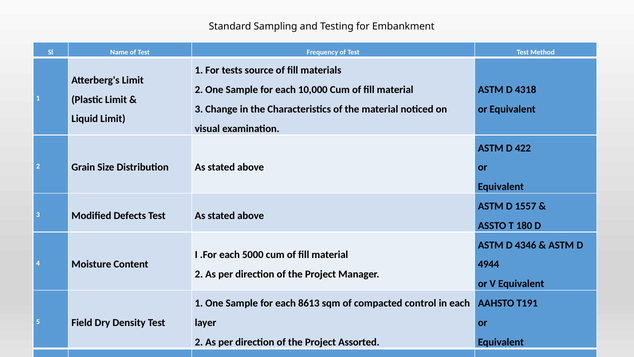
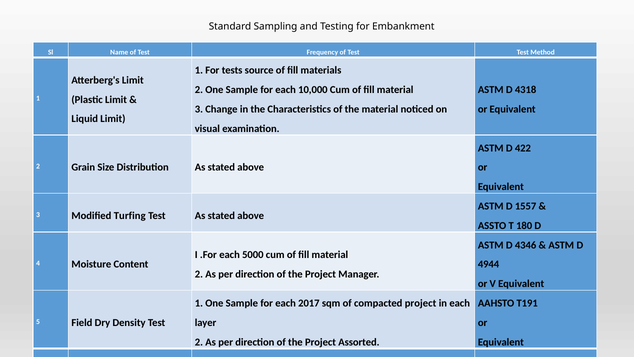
Defects: Defects -> Turfing (130, 216)
8613: 8613 -> 2017 (309, 303)
compacted control: control -> project (421, 303)
